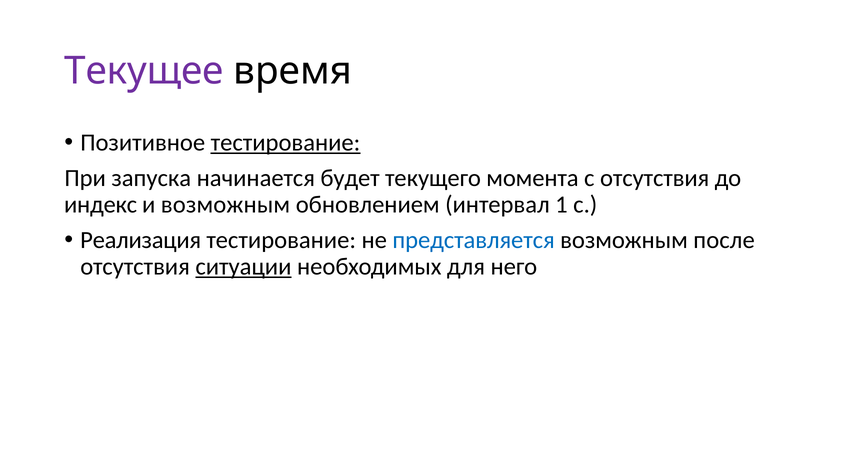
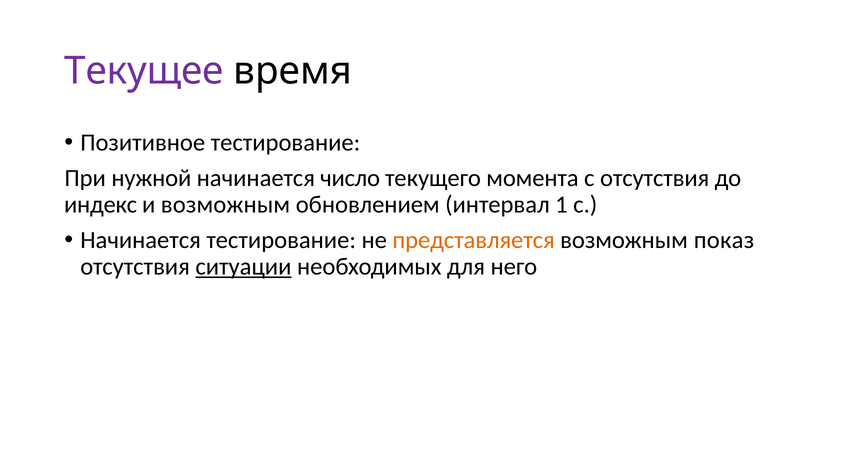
тестирование underline: present -> none (285, 143)
запуска: запуска -> нужной (151, 178)
будет: будет -> число (350, 178)
Реализация: Реализация -> Начинается (141, 240)
представляется colour: blue -> orange (474, 240)
после: после -> показ (724, 240)
